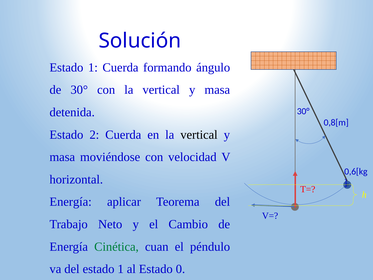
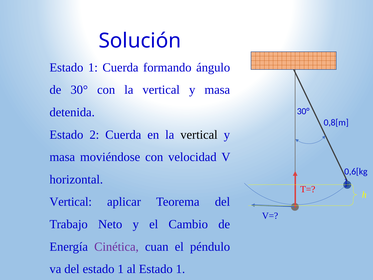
Energía: Energía -> Vertical (71, 202)
Cinética colour: green -> purple (116, 246)
al Estado 0: 0 -> 1 (180, 269)
